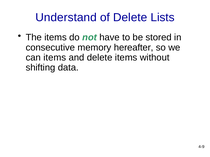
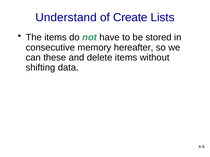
of Delete: Delete -> Create (130, 17)
can items: items -> these (55, 58)
